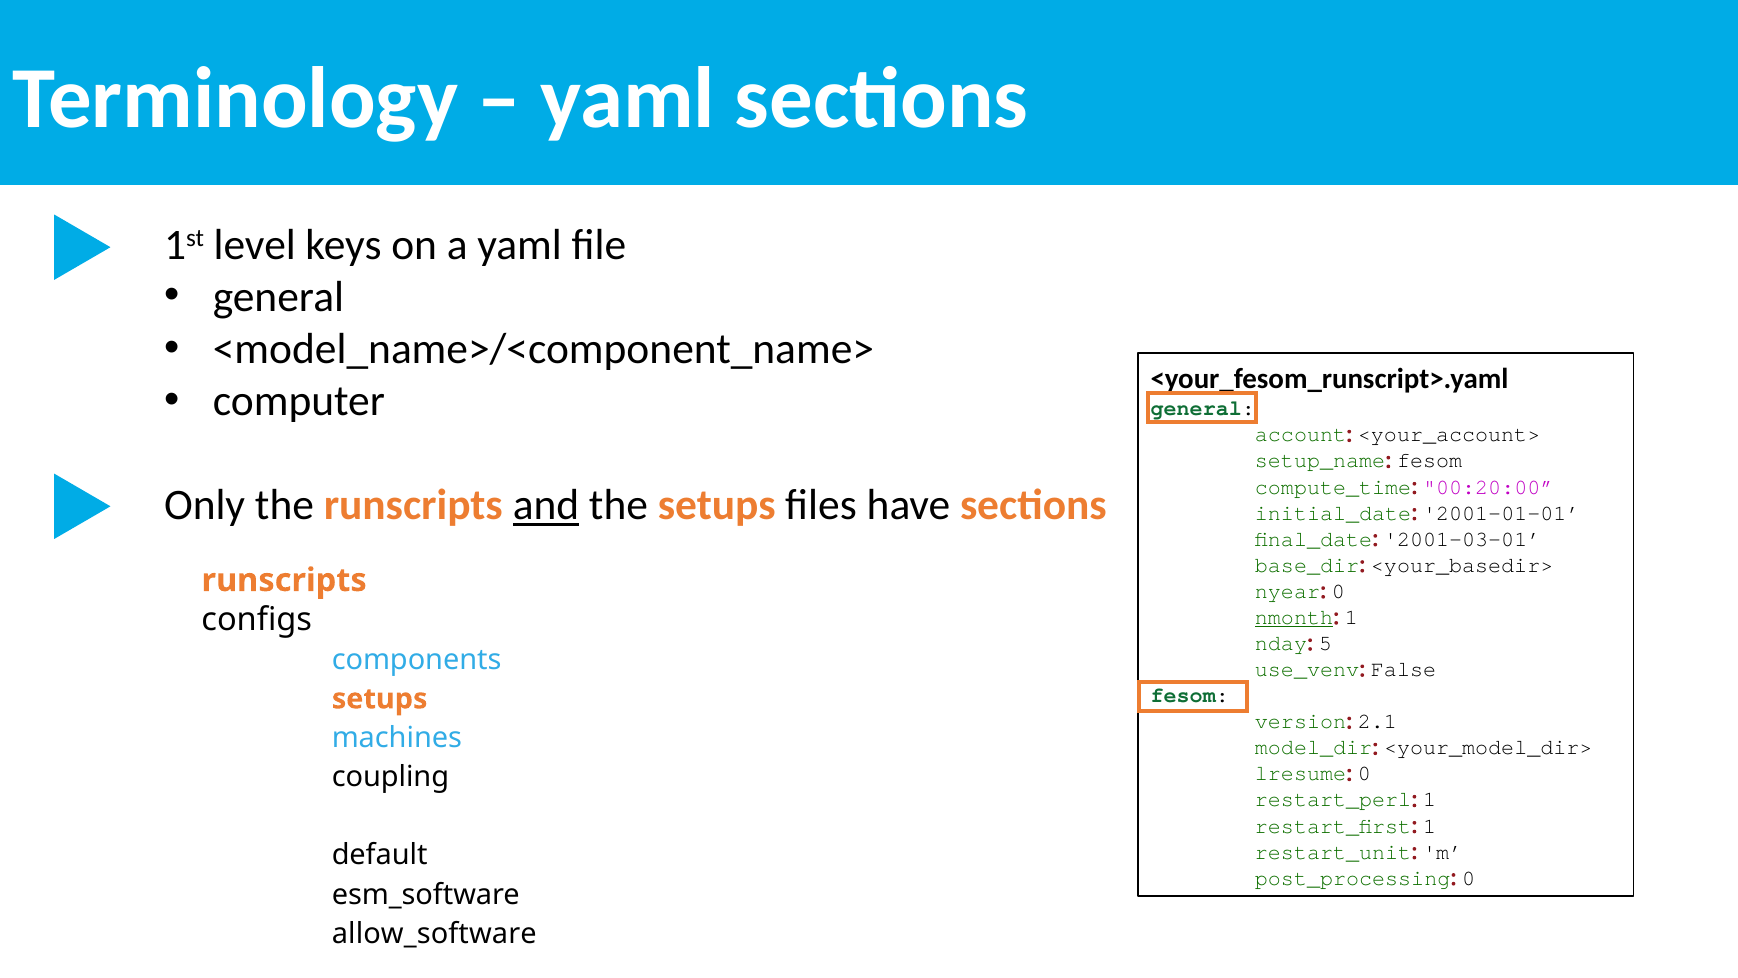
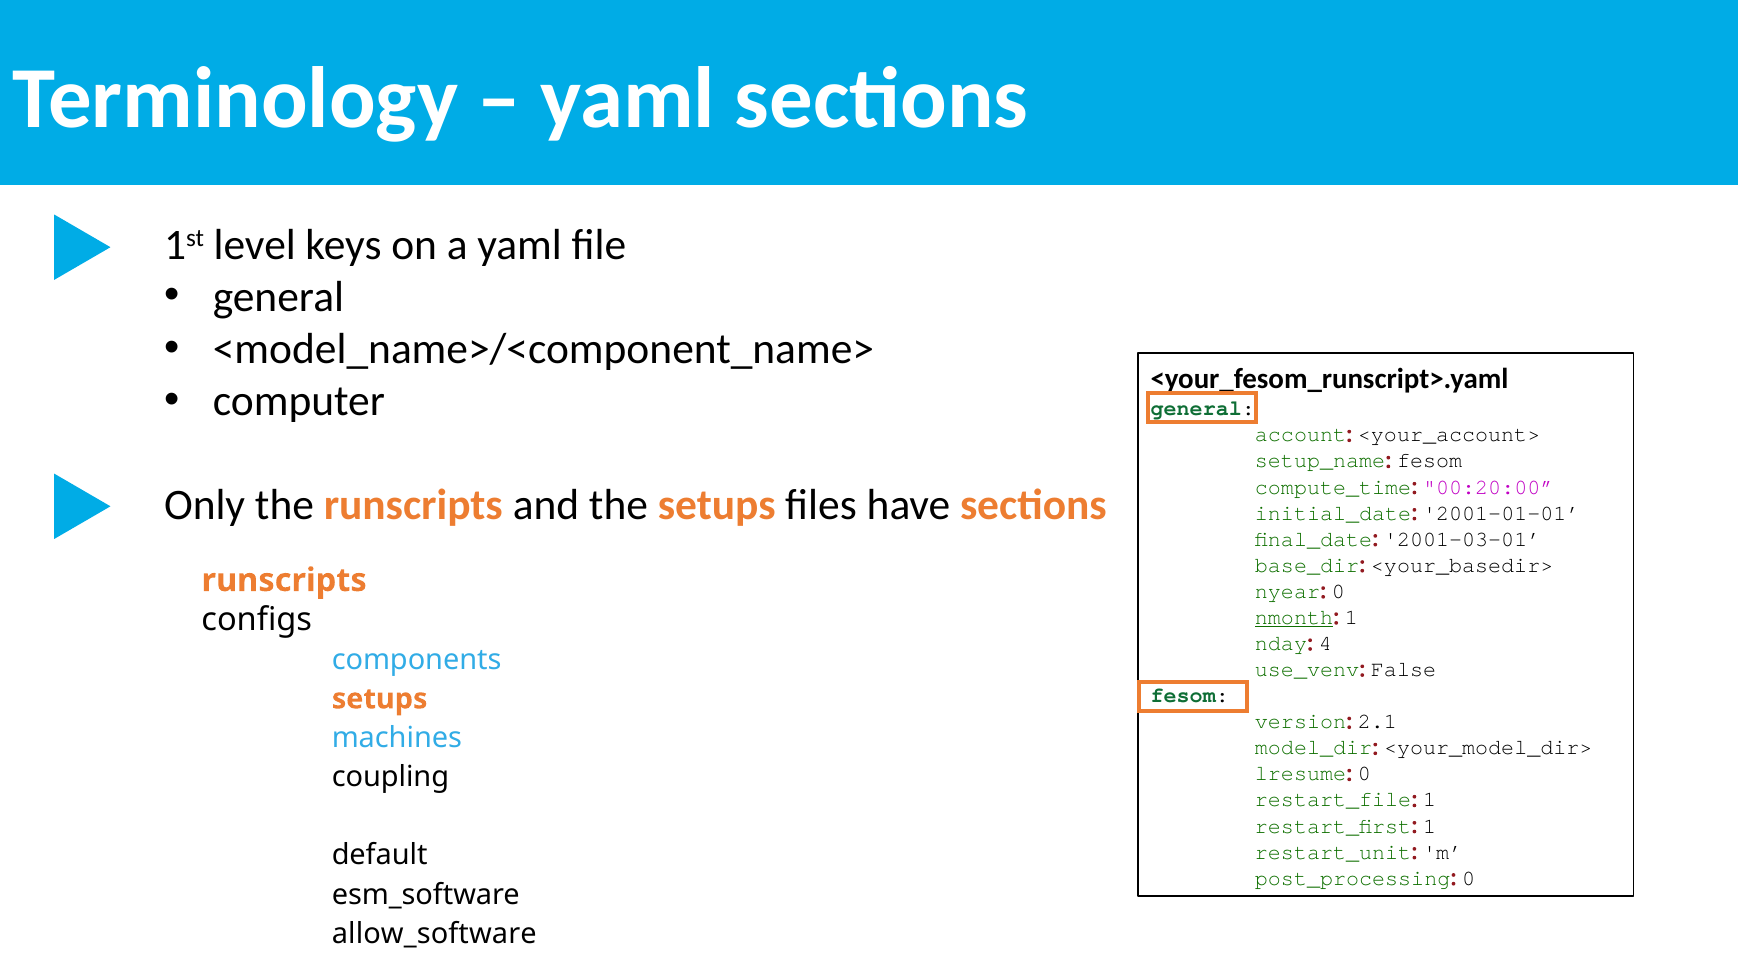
and underline: present -> none (546, 505)
5: 5 -> 4 (1325, 643)
restart_perl: restart_perl -> restart_file (1333, 800)
